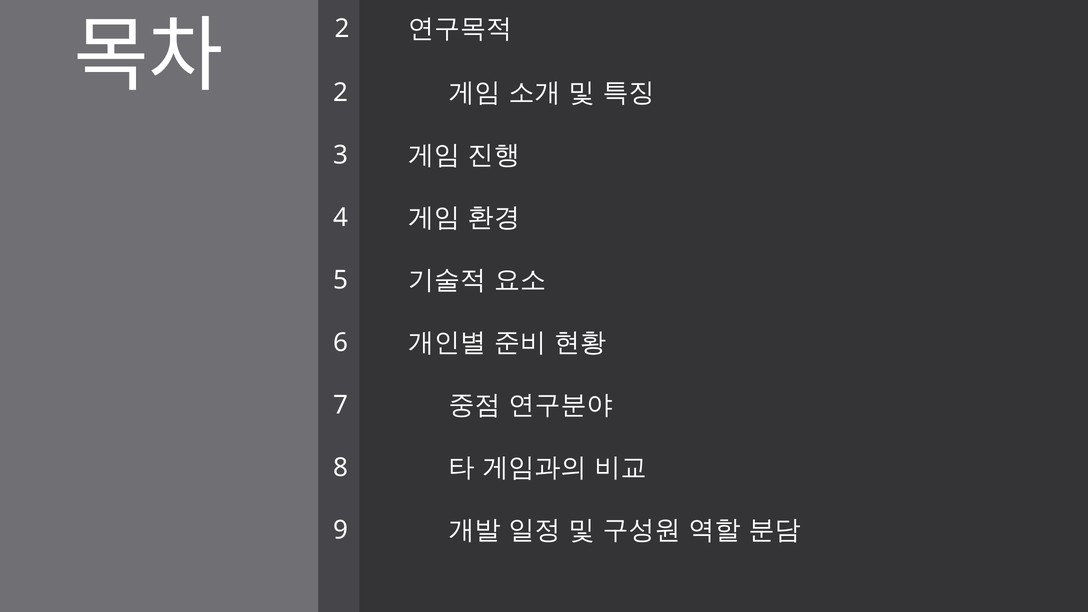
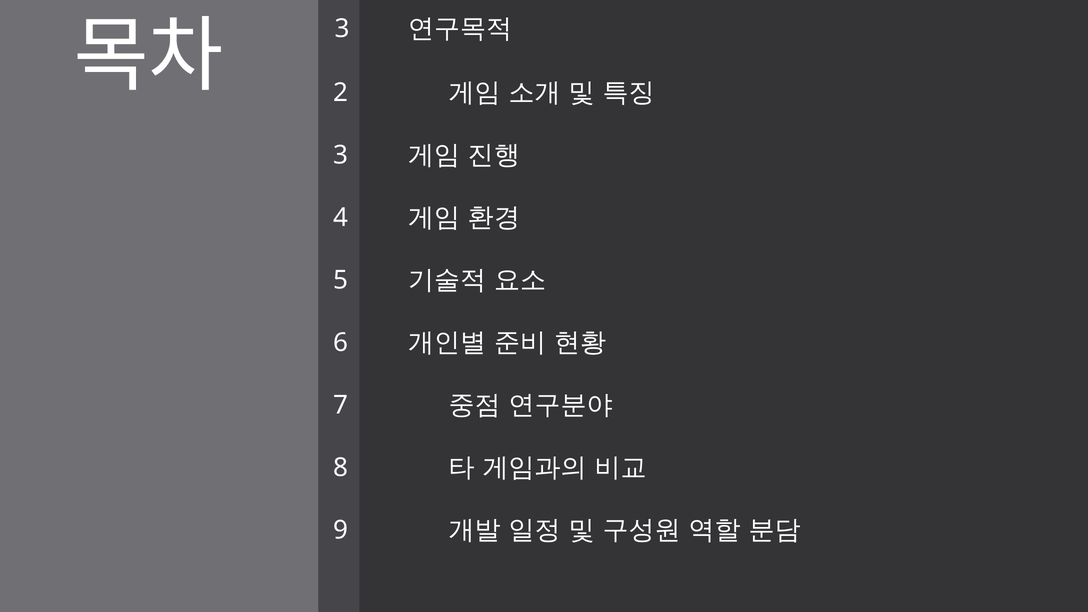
2: 2 -> 3 (342, 29)
